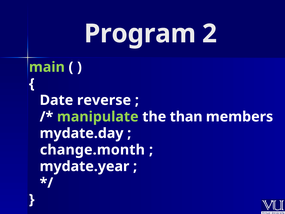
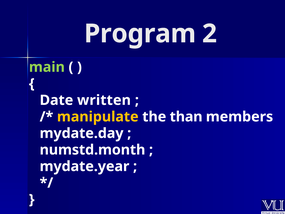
reverse: reverse -> written (104, 100)
manipulate colour: light green -> yellow (98, 117)
change.month: change.month -> numstd.month (92, 150)
